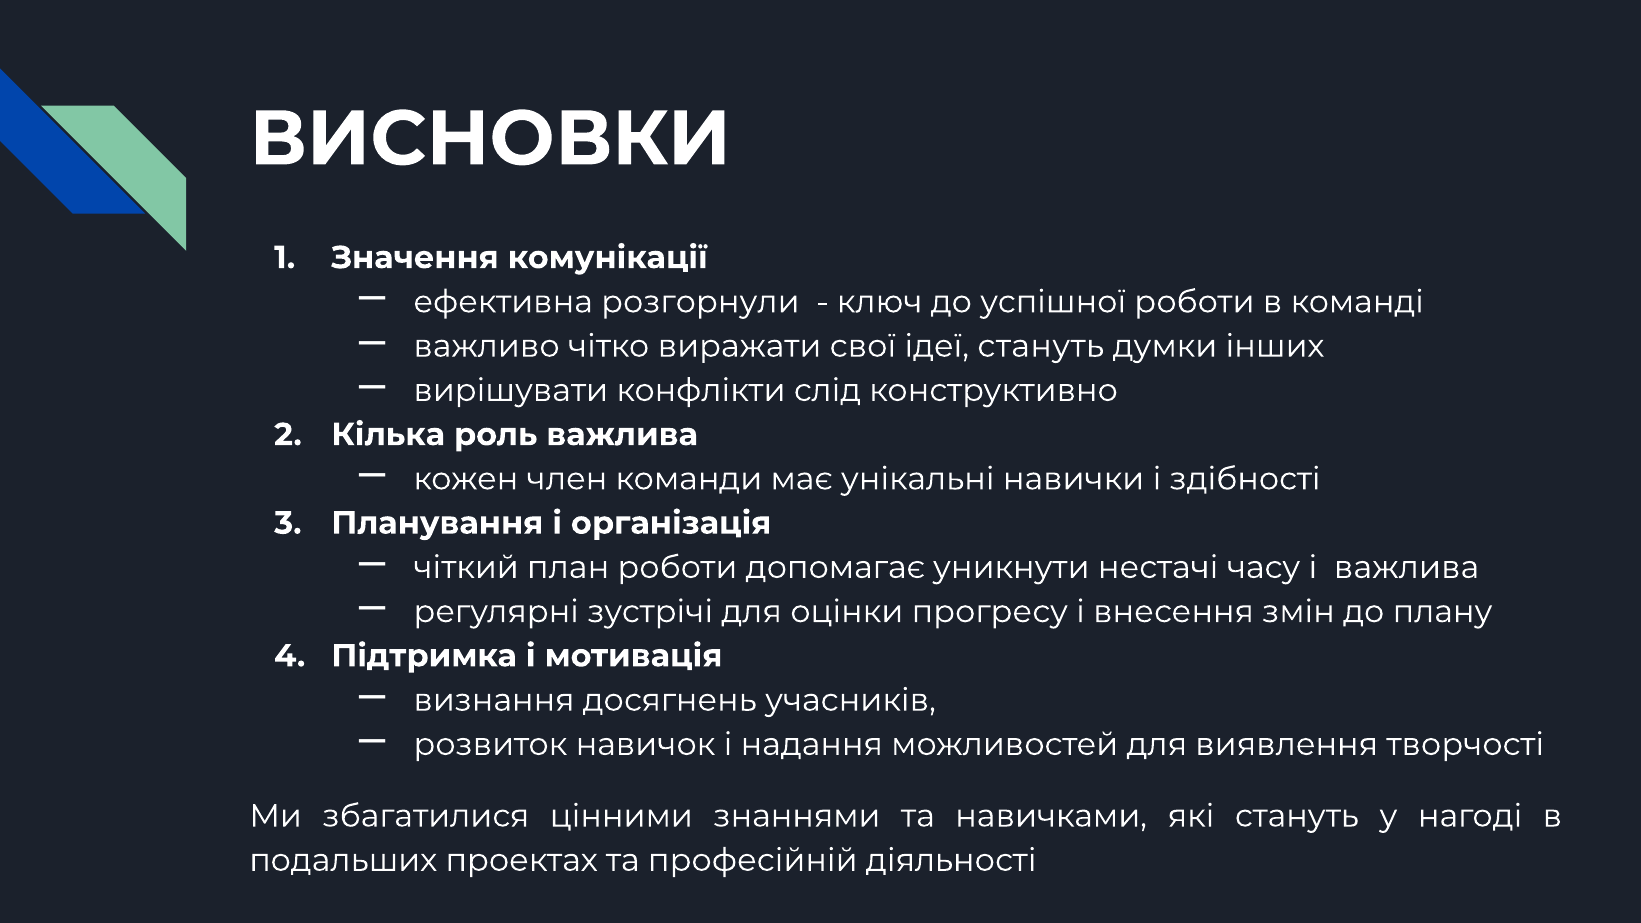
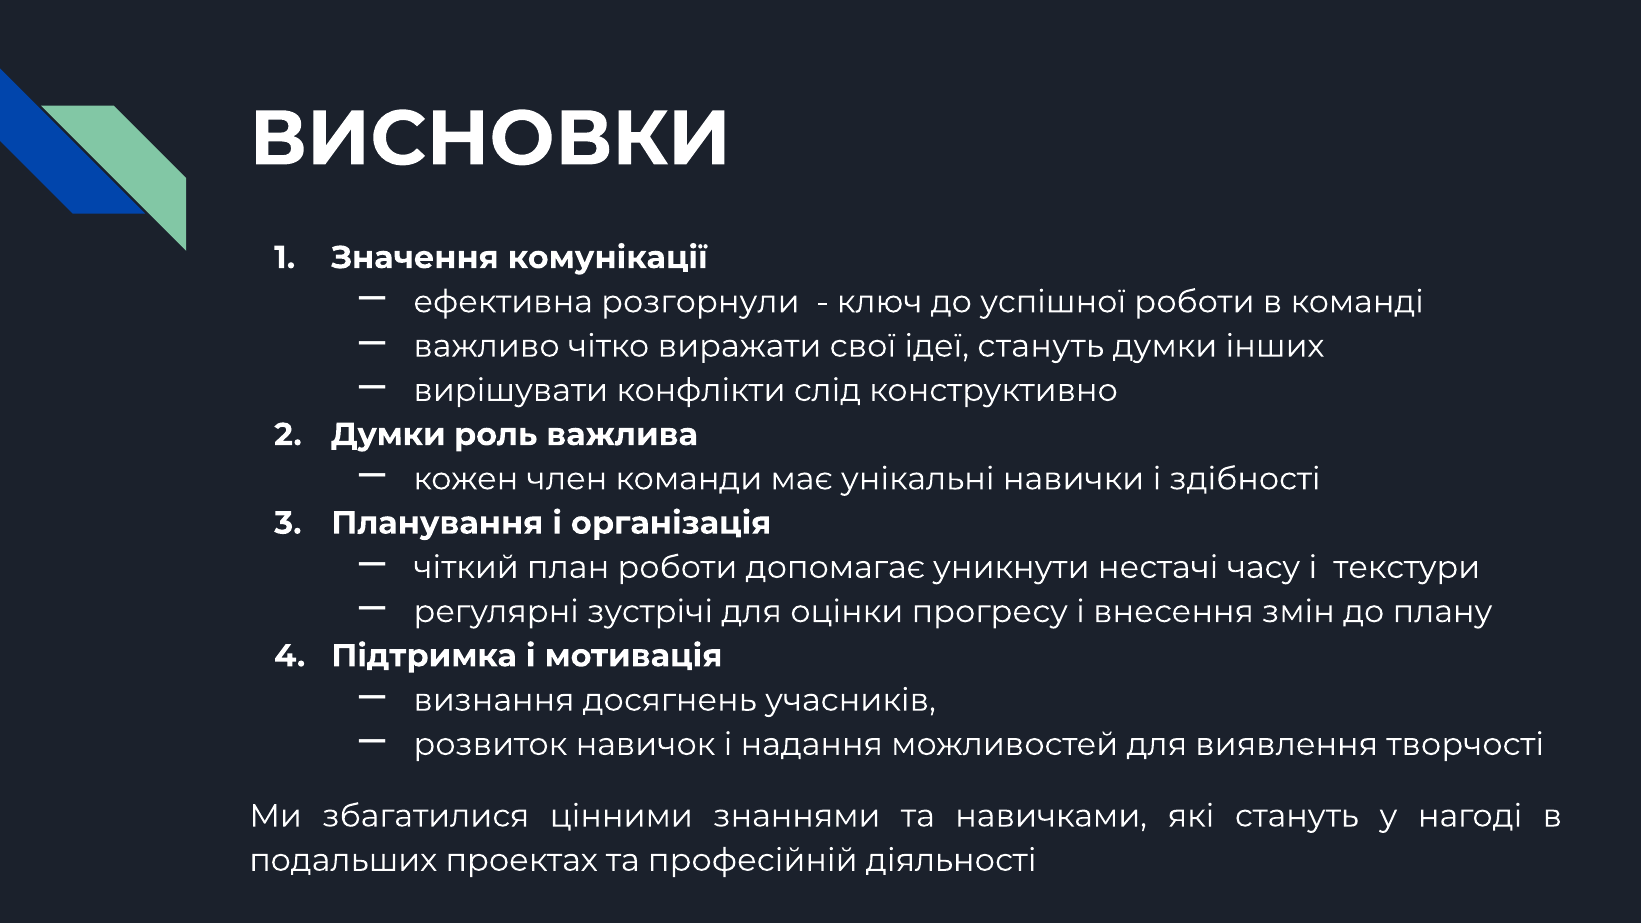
Кілька: Кілька -> Думки (388, 435)
і важлива: важлива -> текстури (1407, 567)
